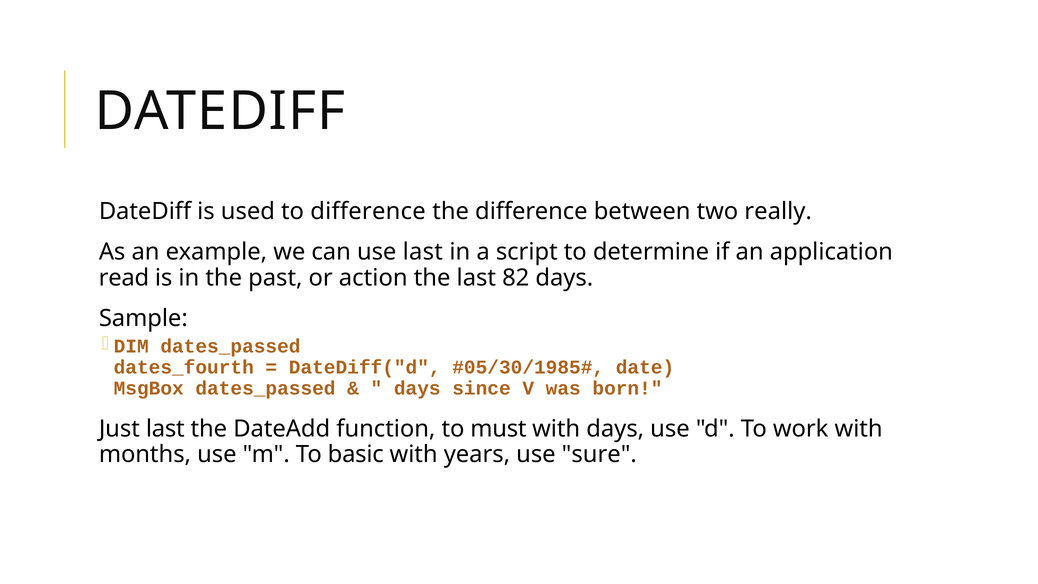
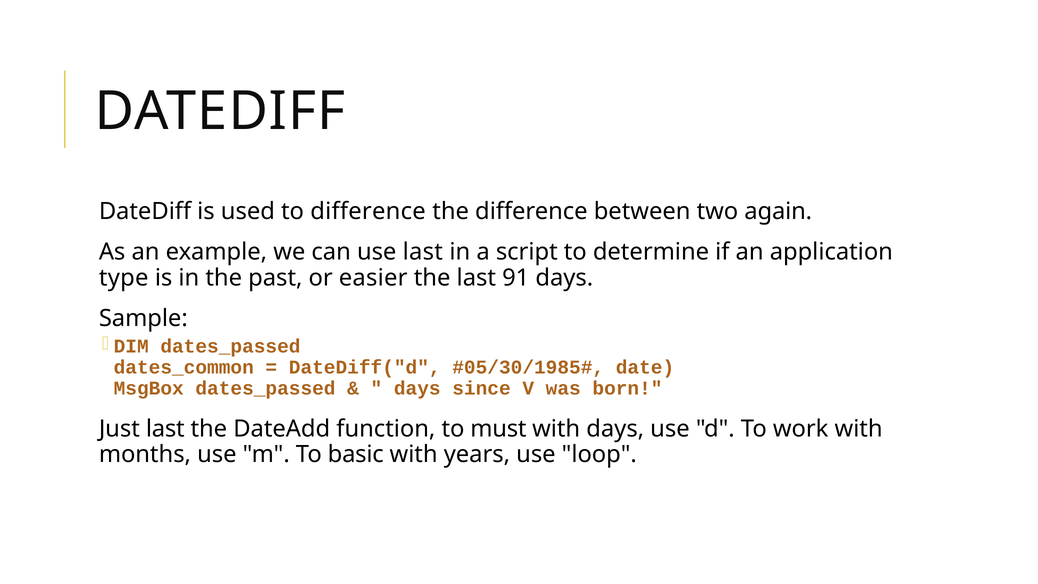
really: really -> again (778, 211)
read: read -> type (124, 278)
action: action -> easier (373, 278)
82: 82 -> 91 (516, 278)
dates_fourth: dates_fourth -> dates_common (184, 367)
sure: sure -> loop (599, 454)
